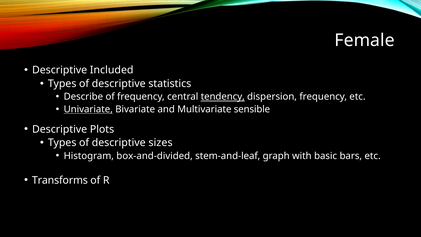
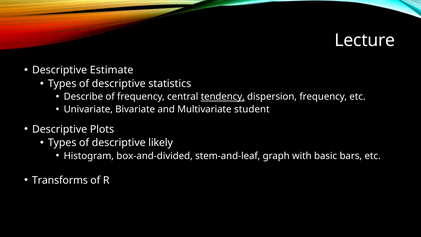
Female: Female -> Lecture (365, 40)
Included: Included -> Estimate (112, 70)
Univariate underline: present -> none (88, 109)
sensible: sensible -> student (252, 109)
sizes: sizes -> likely (161, 143)
